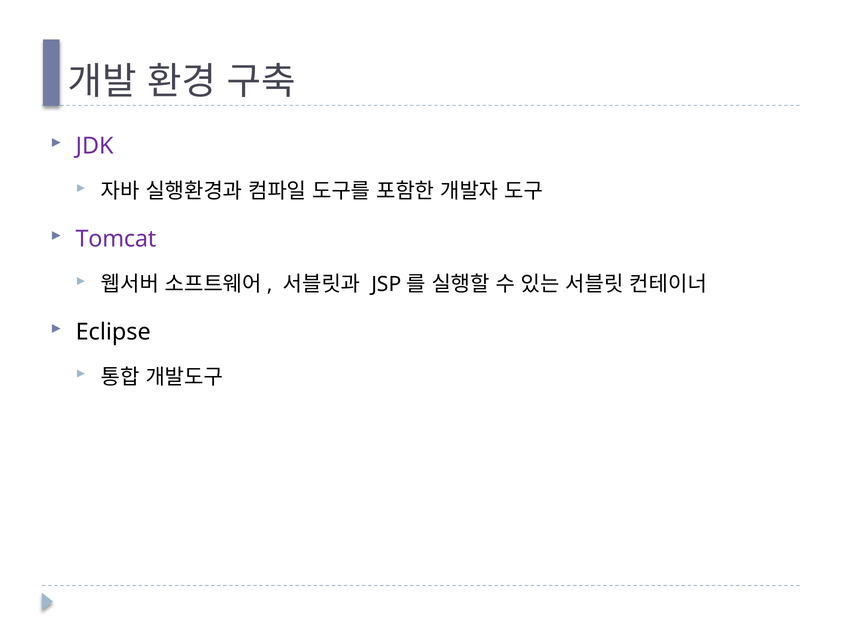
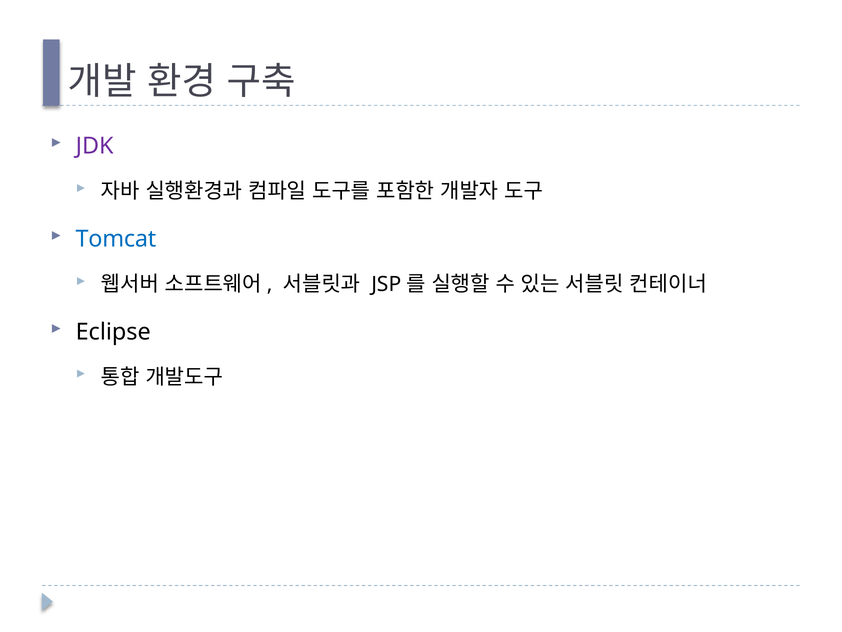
Tomcat colour: purple -> blue (116, 239)
